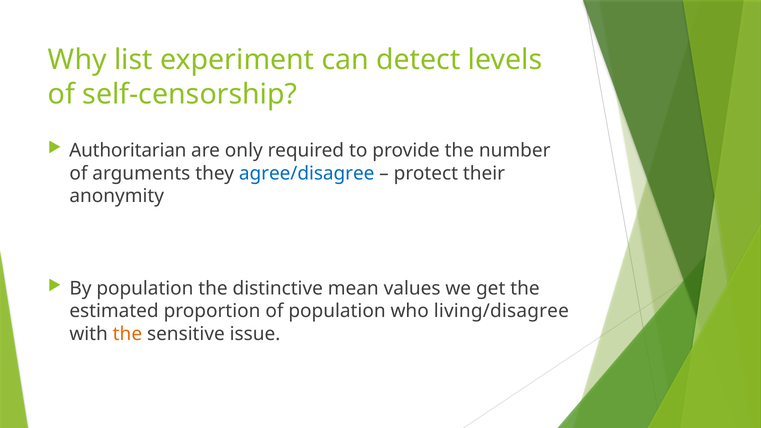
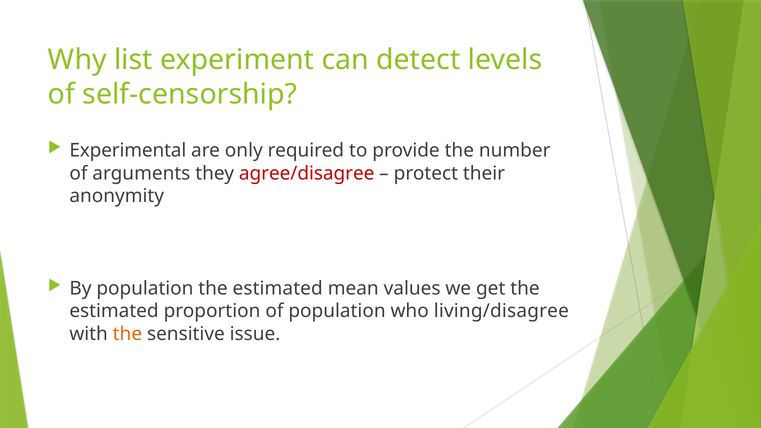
Authoritarian: Authoritarian -> Experimental (128, 150)
agree/disagree colour: blue -> red (307, 173)
distinctive: distinctive -> estimated (278, 288)
